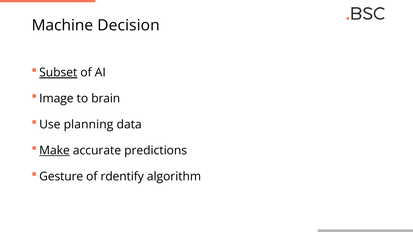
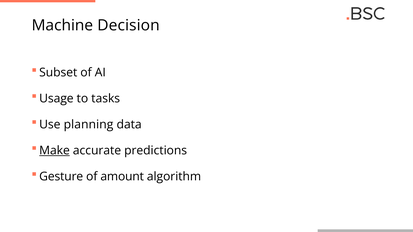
Subset underline: present -> none (58, 73)
Image: Image -> Usage (56, 99)
brain: brain -> tasks (106, 99)
rdentify: rdentify -> amount (122, 177)
